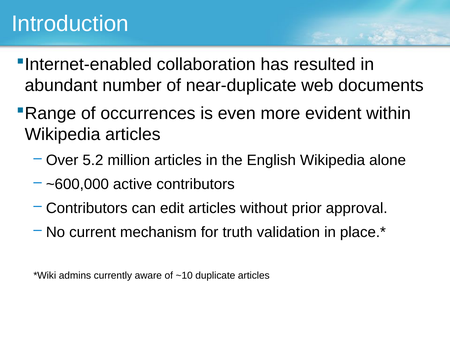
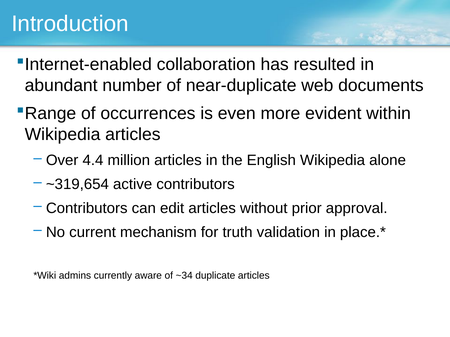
5.2: 5.2 -> 4.4 (93, 160)
~600,000: ~600,000 -> ~319,654 (77, 184)
~10: ~10 -> ~34 (184, 276)
